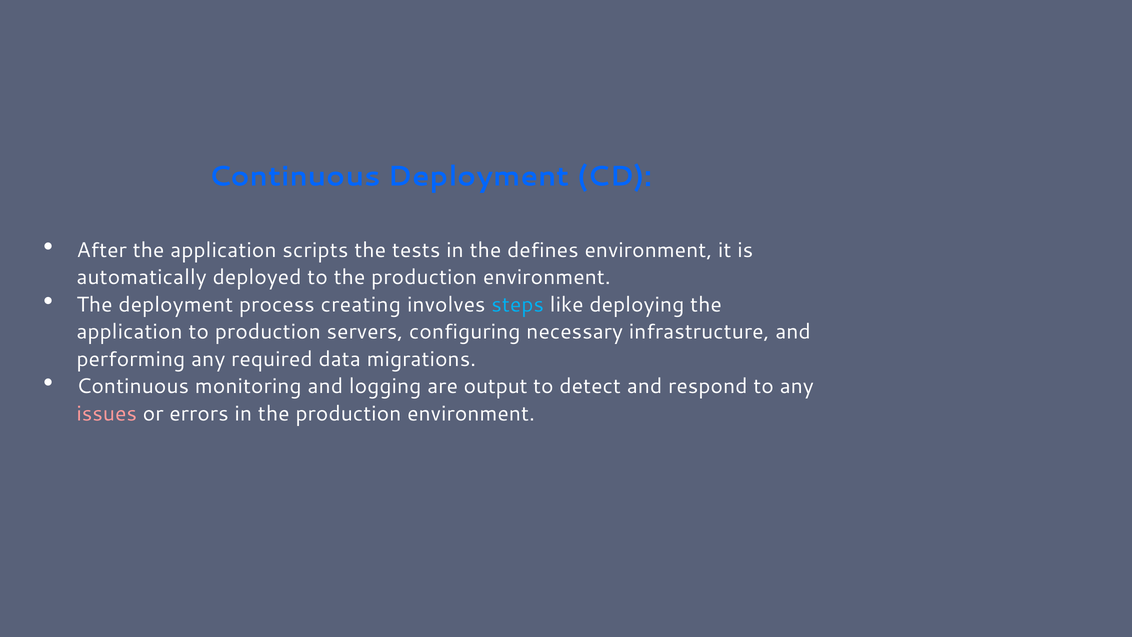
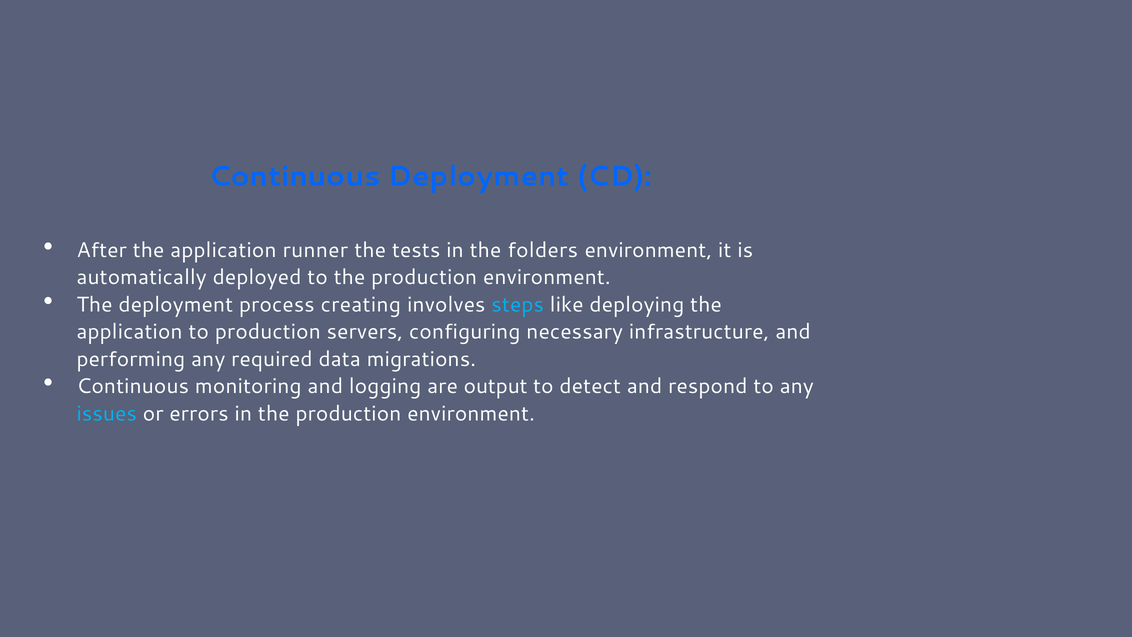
scripts: scripts -> runner (315, 250)
defines: defines -> folders (543, 250)
issues colour: pink -> light blue (107, 413)
